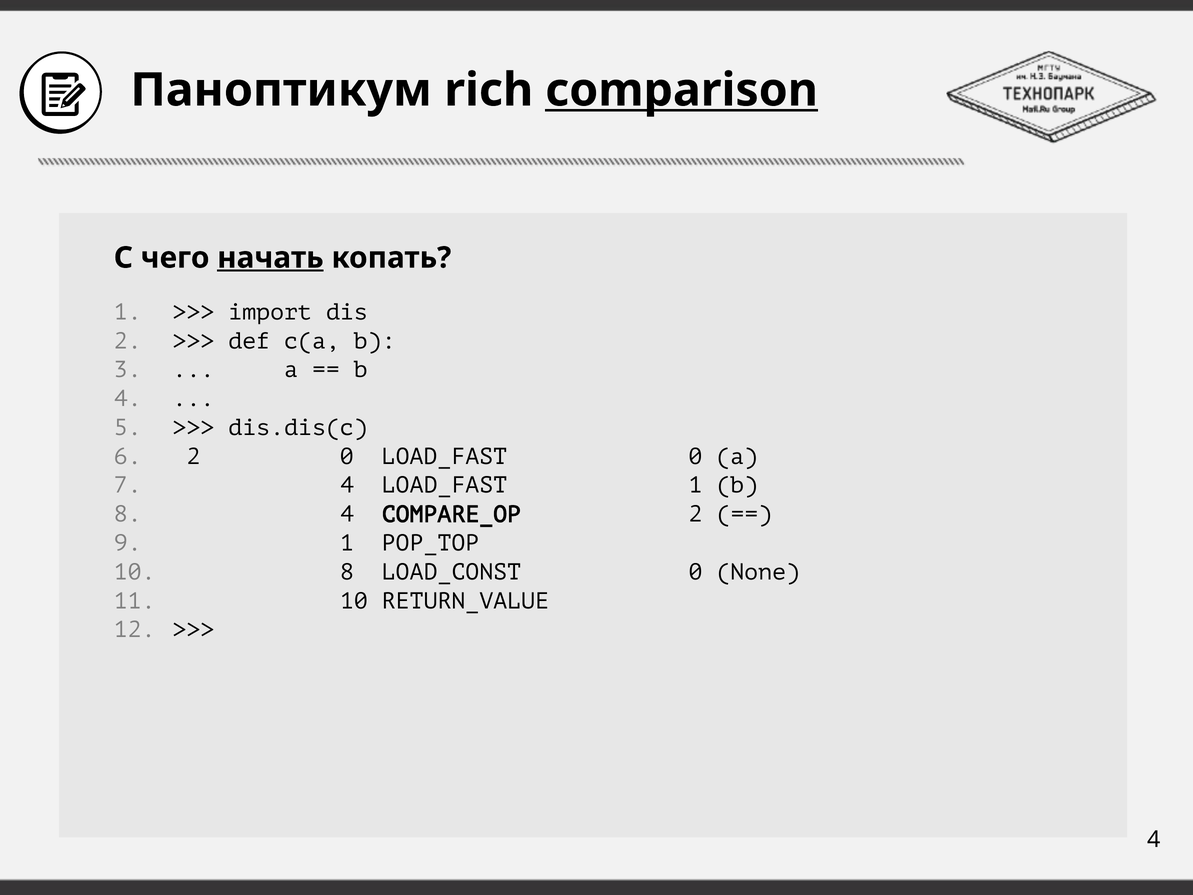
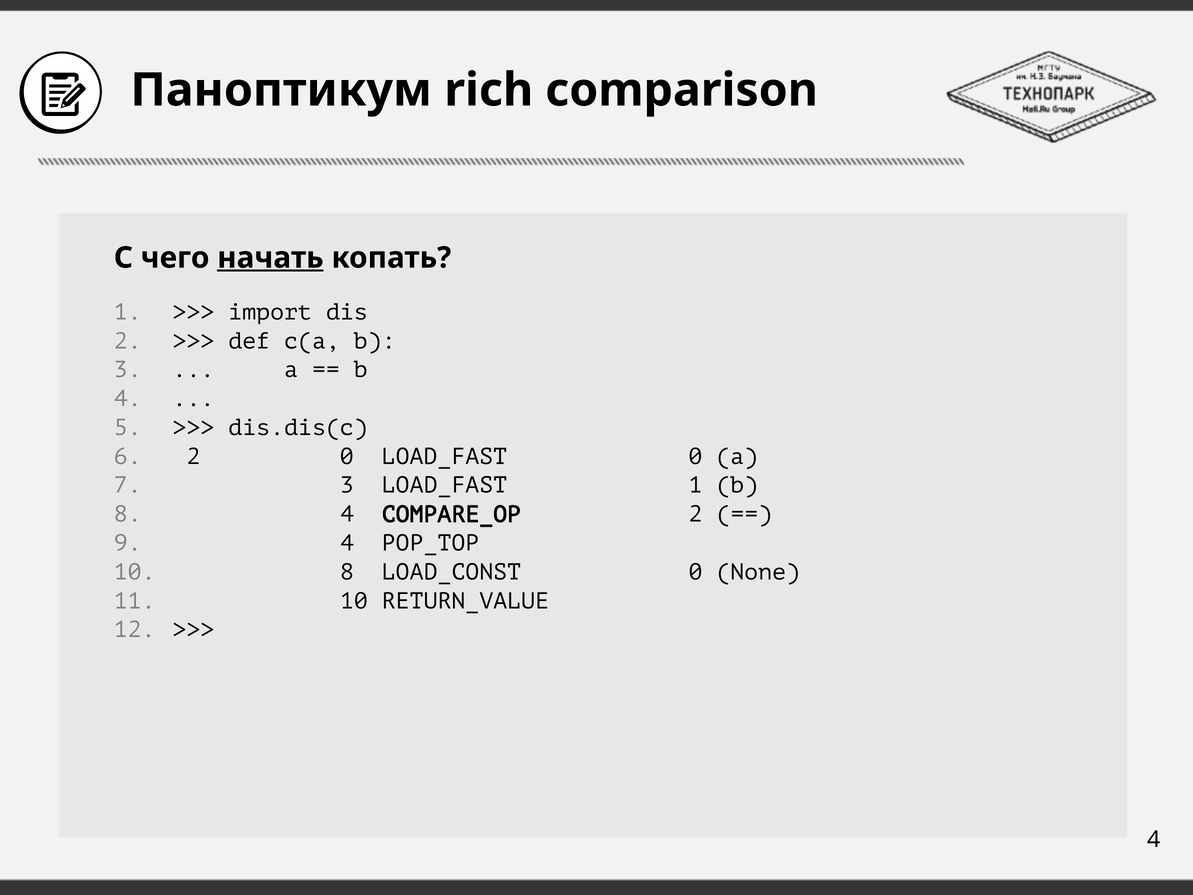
comparison underline: present -> none (682, 90)
4: 4 -> 3 (347, 485)
1: 1 -> 4 (347, 543)
